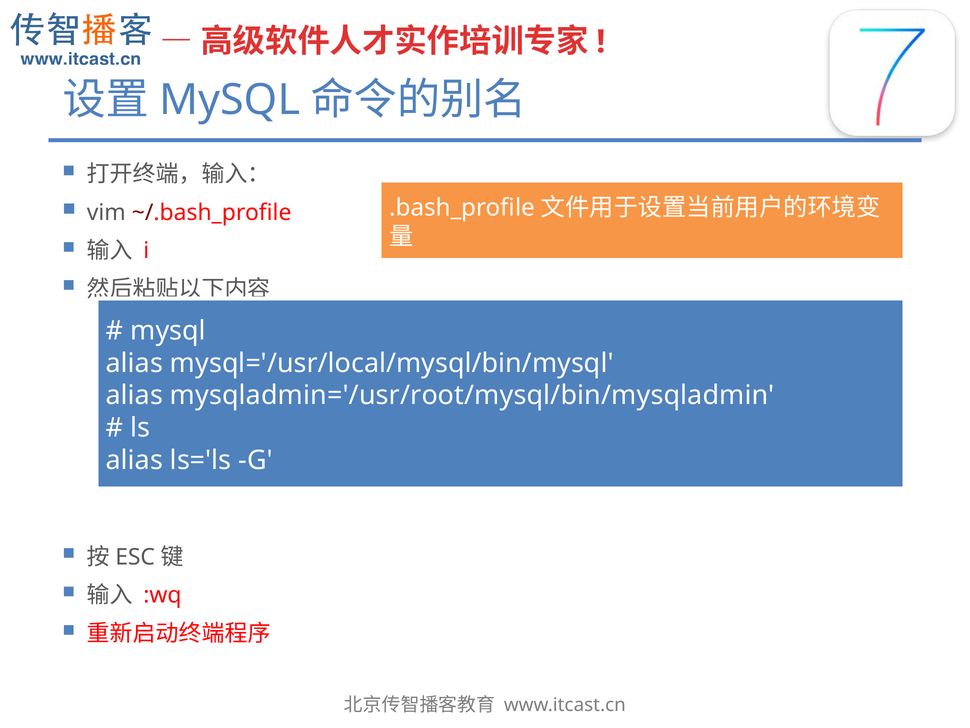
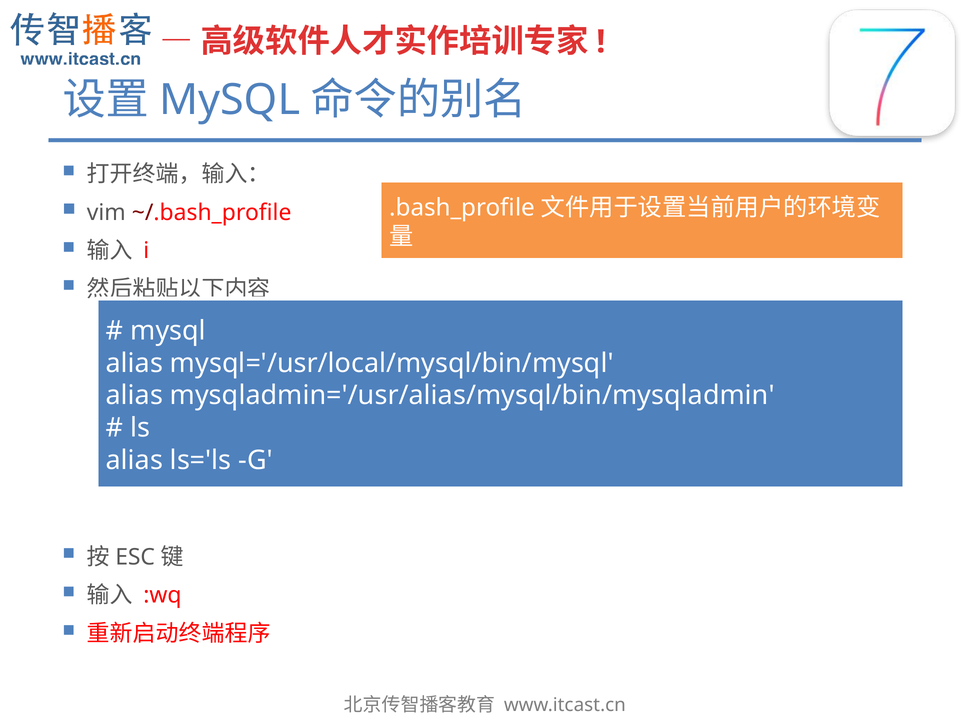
mysqladmin='/usr/root/mysql/bin/mysqladmin: mysqladmin='/usr/root/mysql/bin/mysqladmin -> mysqladmin='/usr/alias/mysql/bin/mysqladmin (472, 395)
